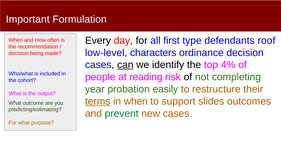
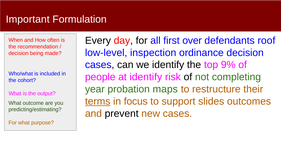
type: type -> over (192, 41)
characters: characters -> inspection (153, 53)
can underline: present -> none (125, 65)
4%: 4% -> 9% (228, 65)
at reading: reading -> identify (146, 77)
easily: easily -> maps (165, 89)
in when: when -> focus (136, 101)
prevent colour: green -> black (122, 114)
